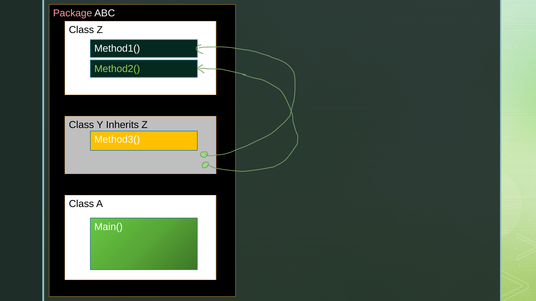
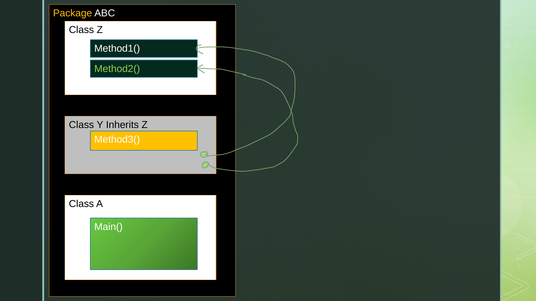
Package colour: pink -> yellow (73, 13)
